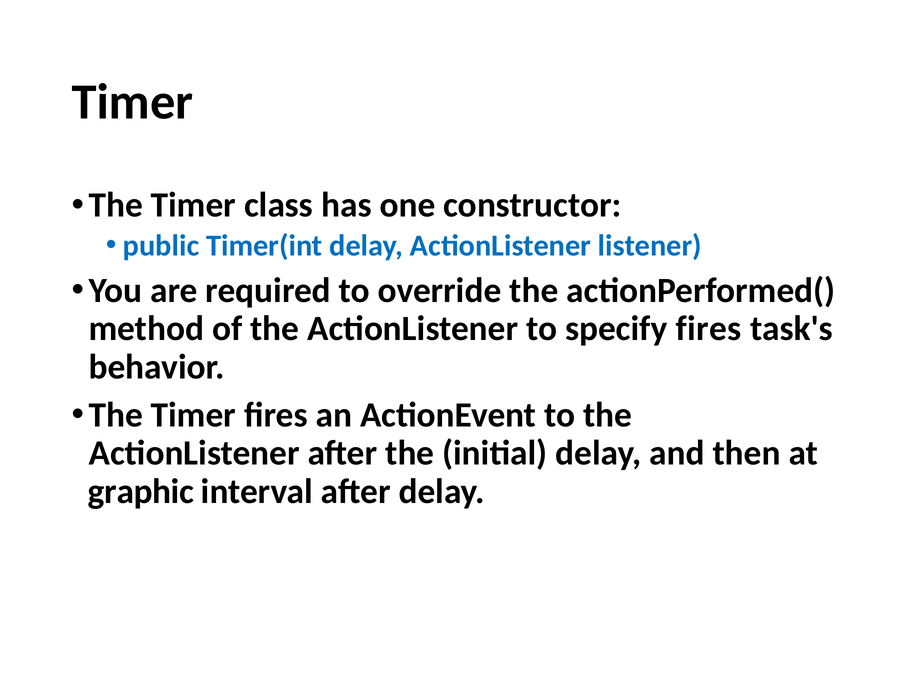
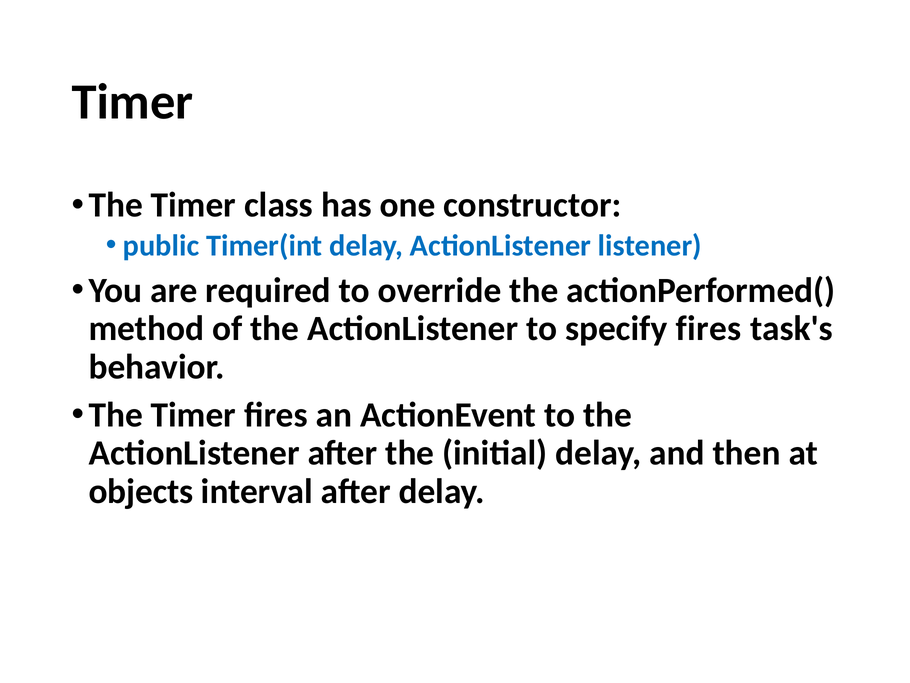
graphic: graphic -> objects (141, 491)
